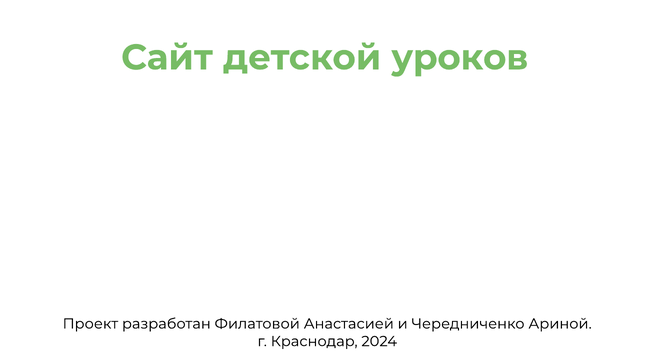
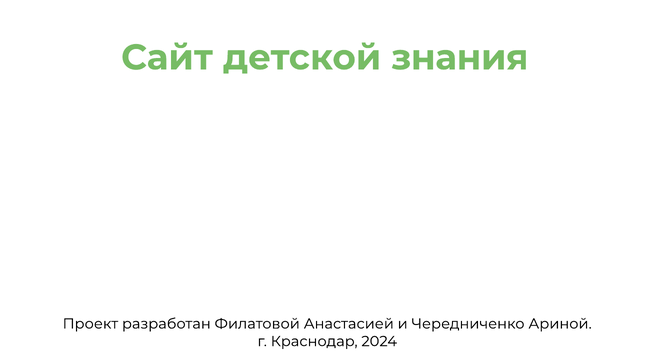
уроков: уроков -> знания (460, 58)
